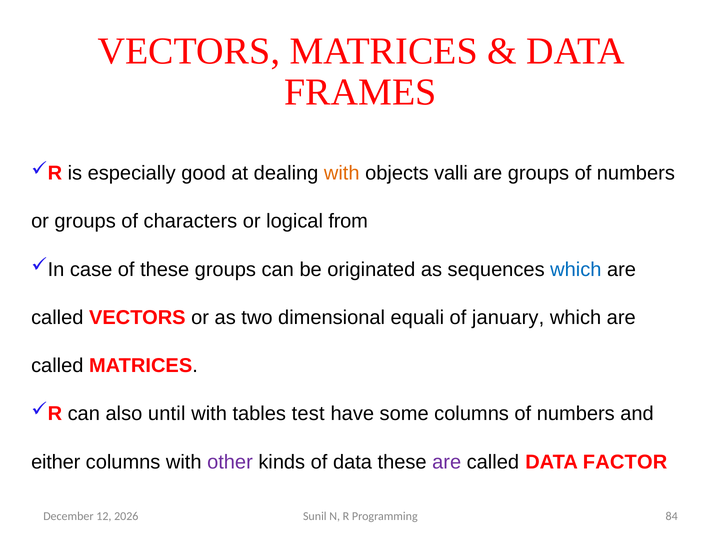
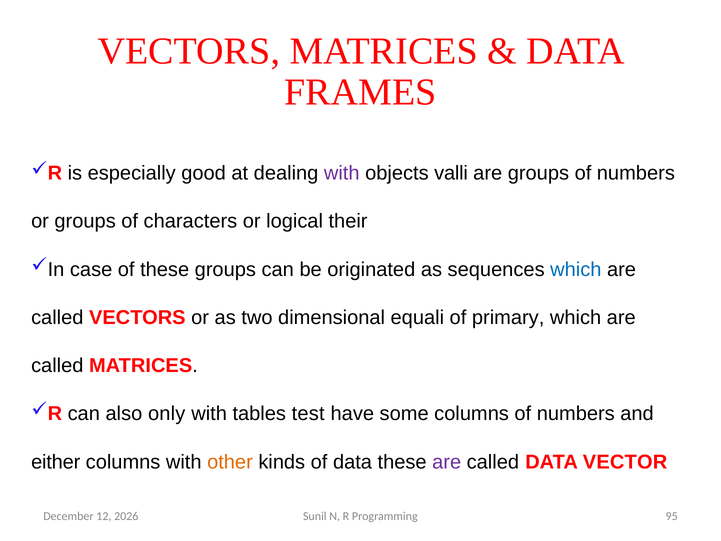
with colour: orange -> purple (342, 173)
from: from -> their (348, 221)
january: january -> primary (508, 317)
until: until -> only (167, 414)
other colour: purple -> orange (230, 462)
FACTOR: FACTOR -> VECTOR (625, 462)
84: 84 -> 95 (672, 516)
